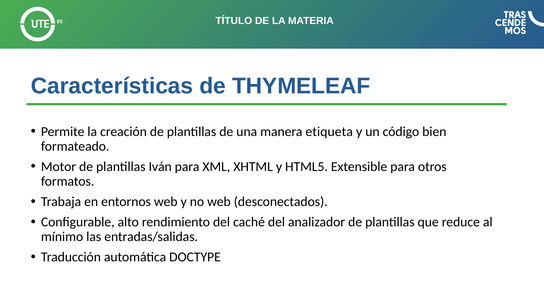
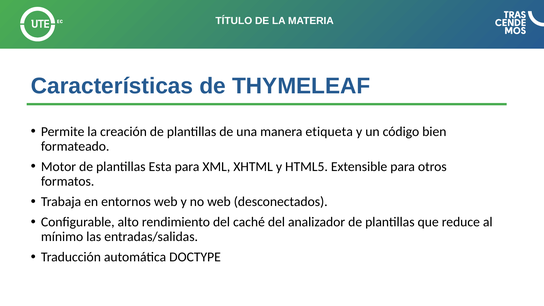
Iván: Iván -> Esta (160, 167)
